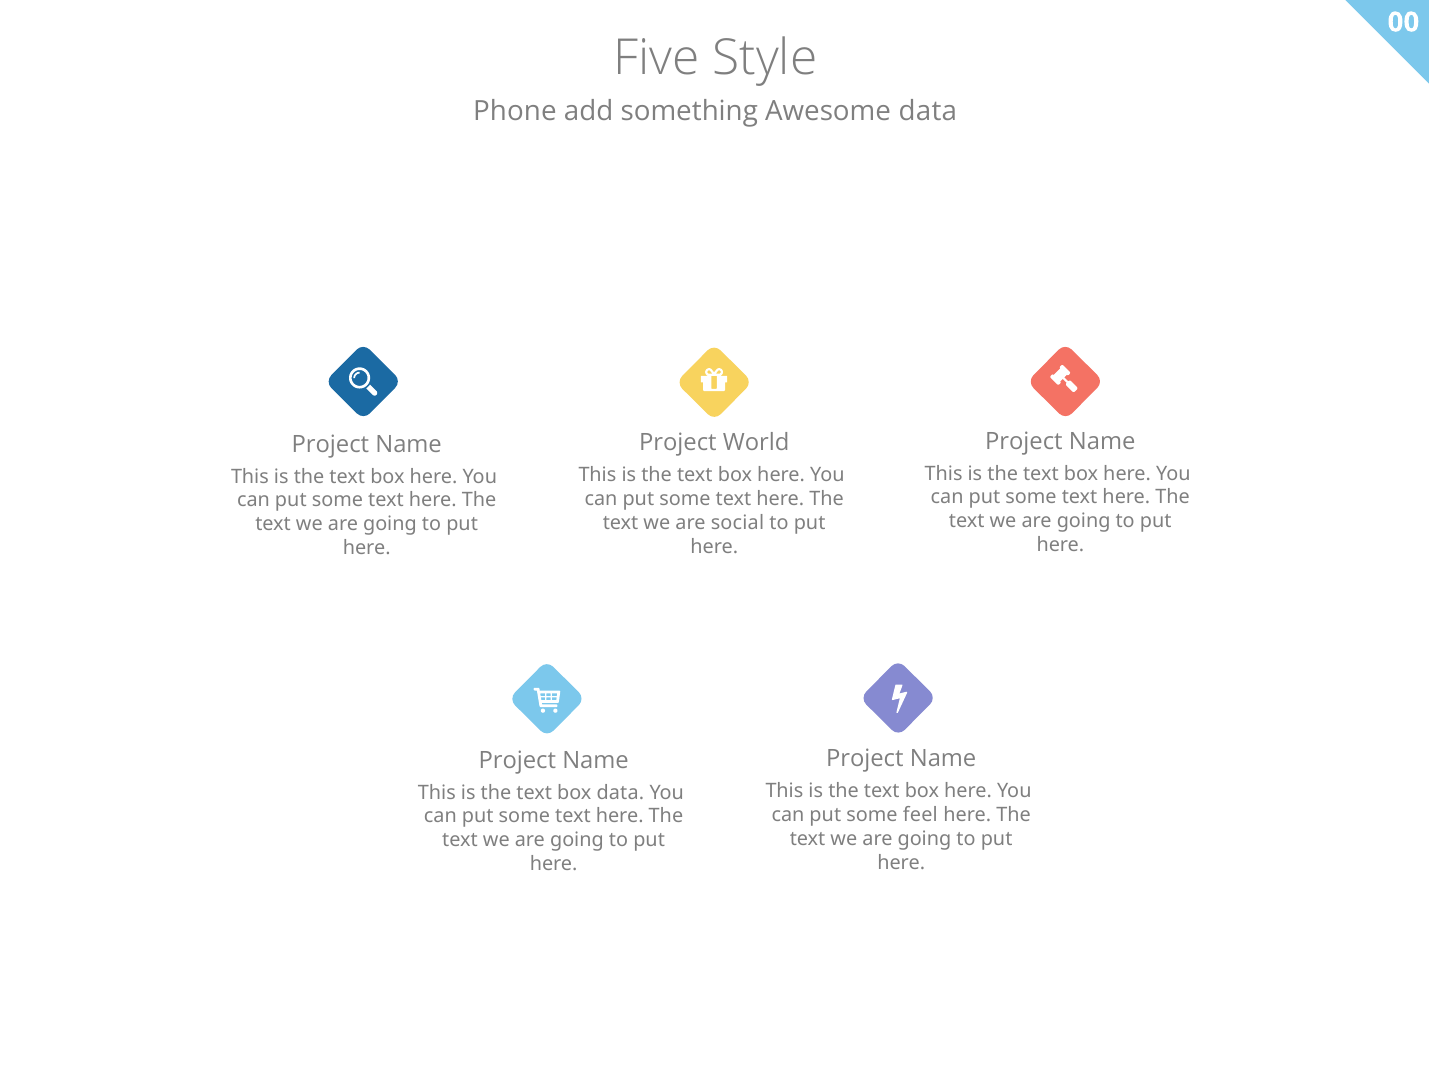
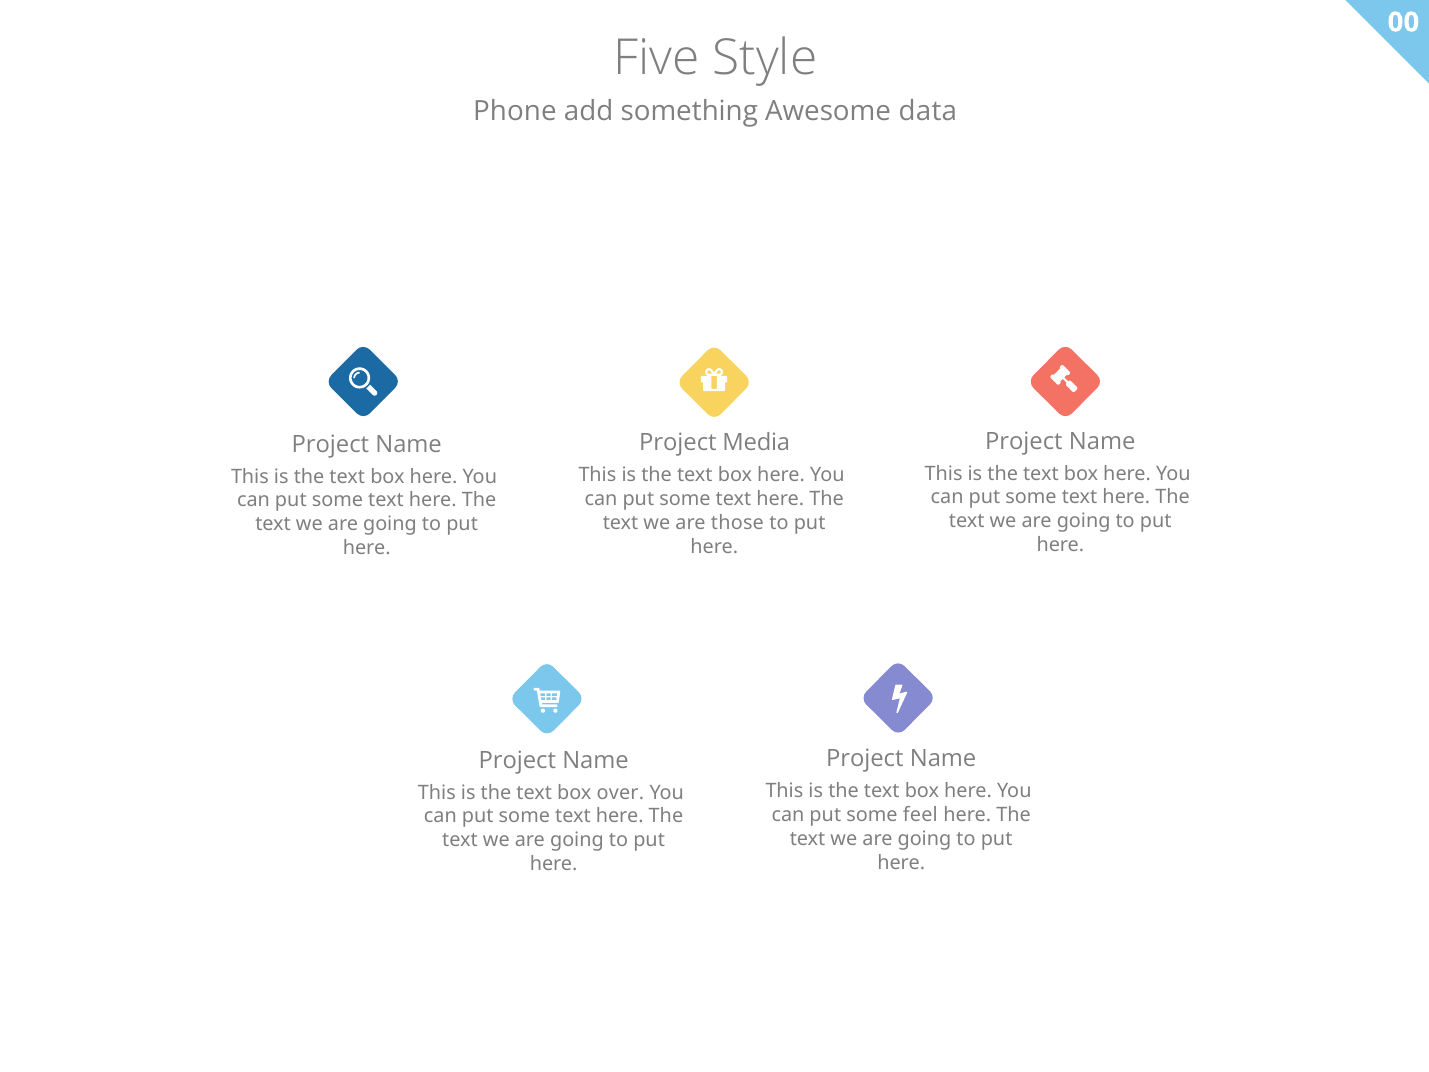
World: World -> Media (756, 443)
social: social -> those (737, 523)
box data: data -> over (620, 792)
